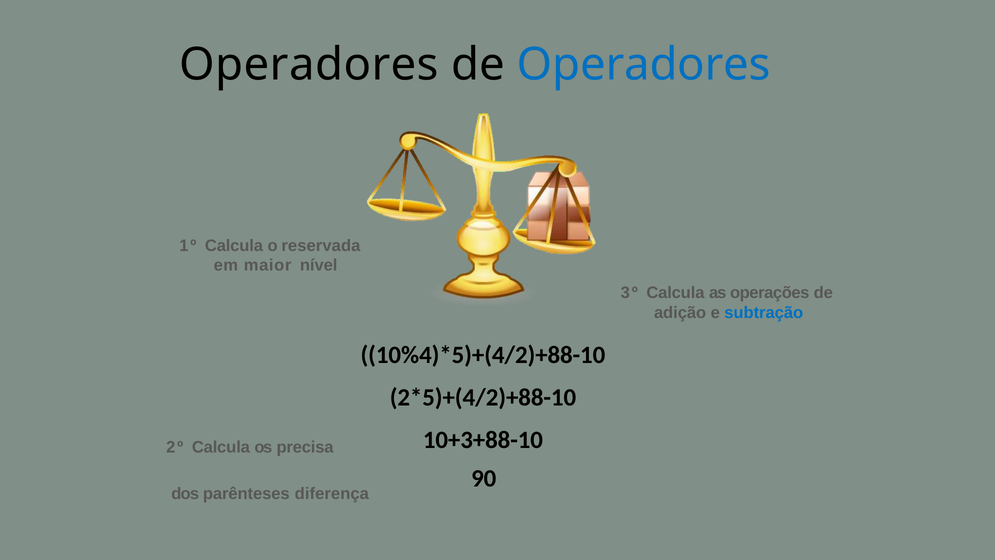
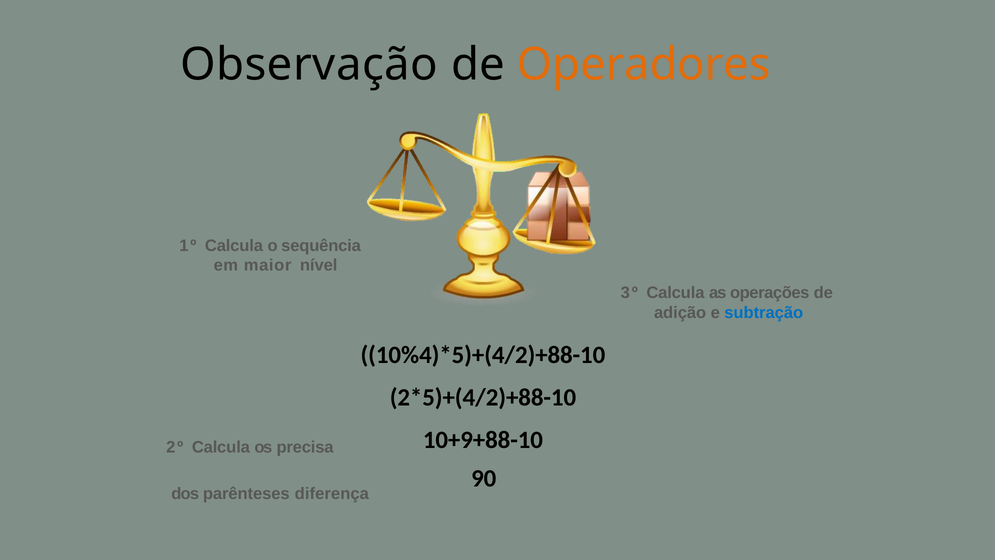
Operadores: Operadores -> Observação (309, 65)
Operadores colour: blue -> orange (644, 65)
reservada: reservada -> sequência (321, 245)
10+3+88-10: 10+3+88-10 -> 10+9+88-10 (483, 440)
